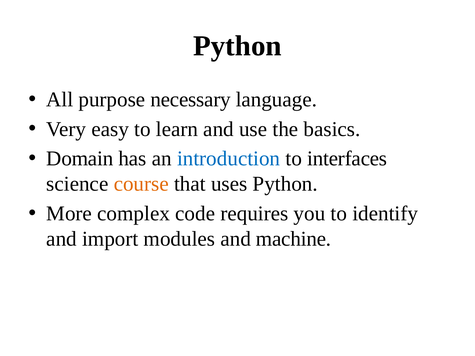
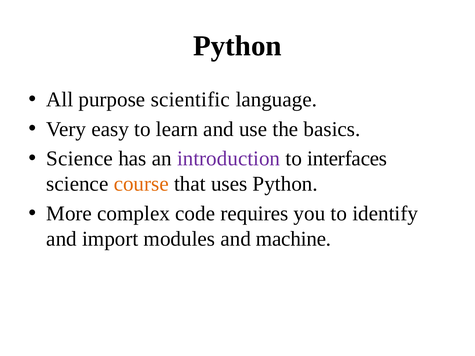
necessary: necessary -> scientific (190, 100)
Domain: Domain -> Science (80, 159)
introduction colour: blue -> purple (229, 159)
